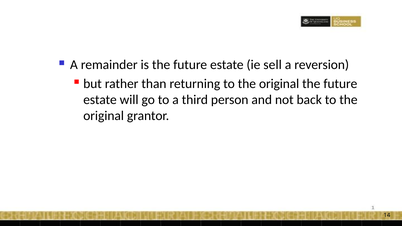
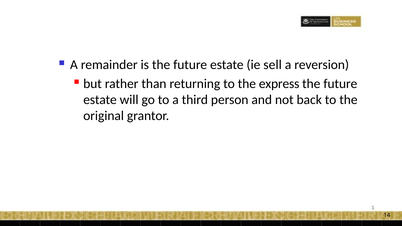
returning to the original: original -> express (279, 84)
